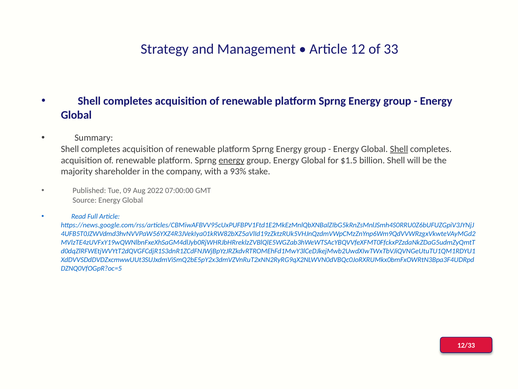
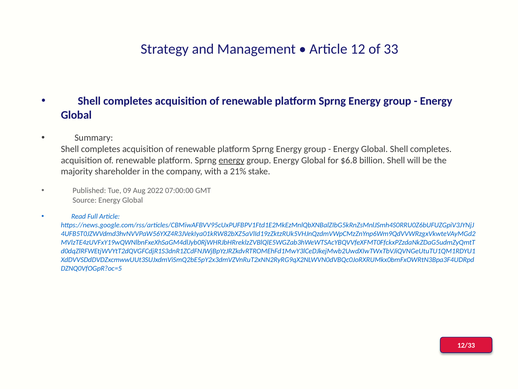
Shell underline: present -> none (399, 149)
$1.5: $1.5 -> $6.8 (349, 160)
93%: 93% -> 21% (238, 171)
